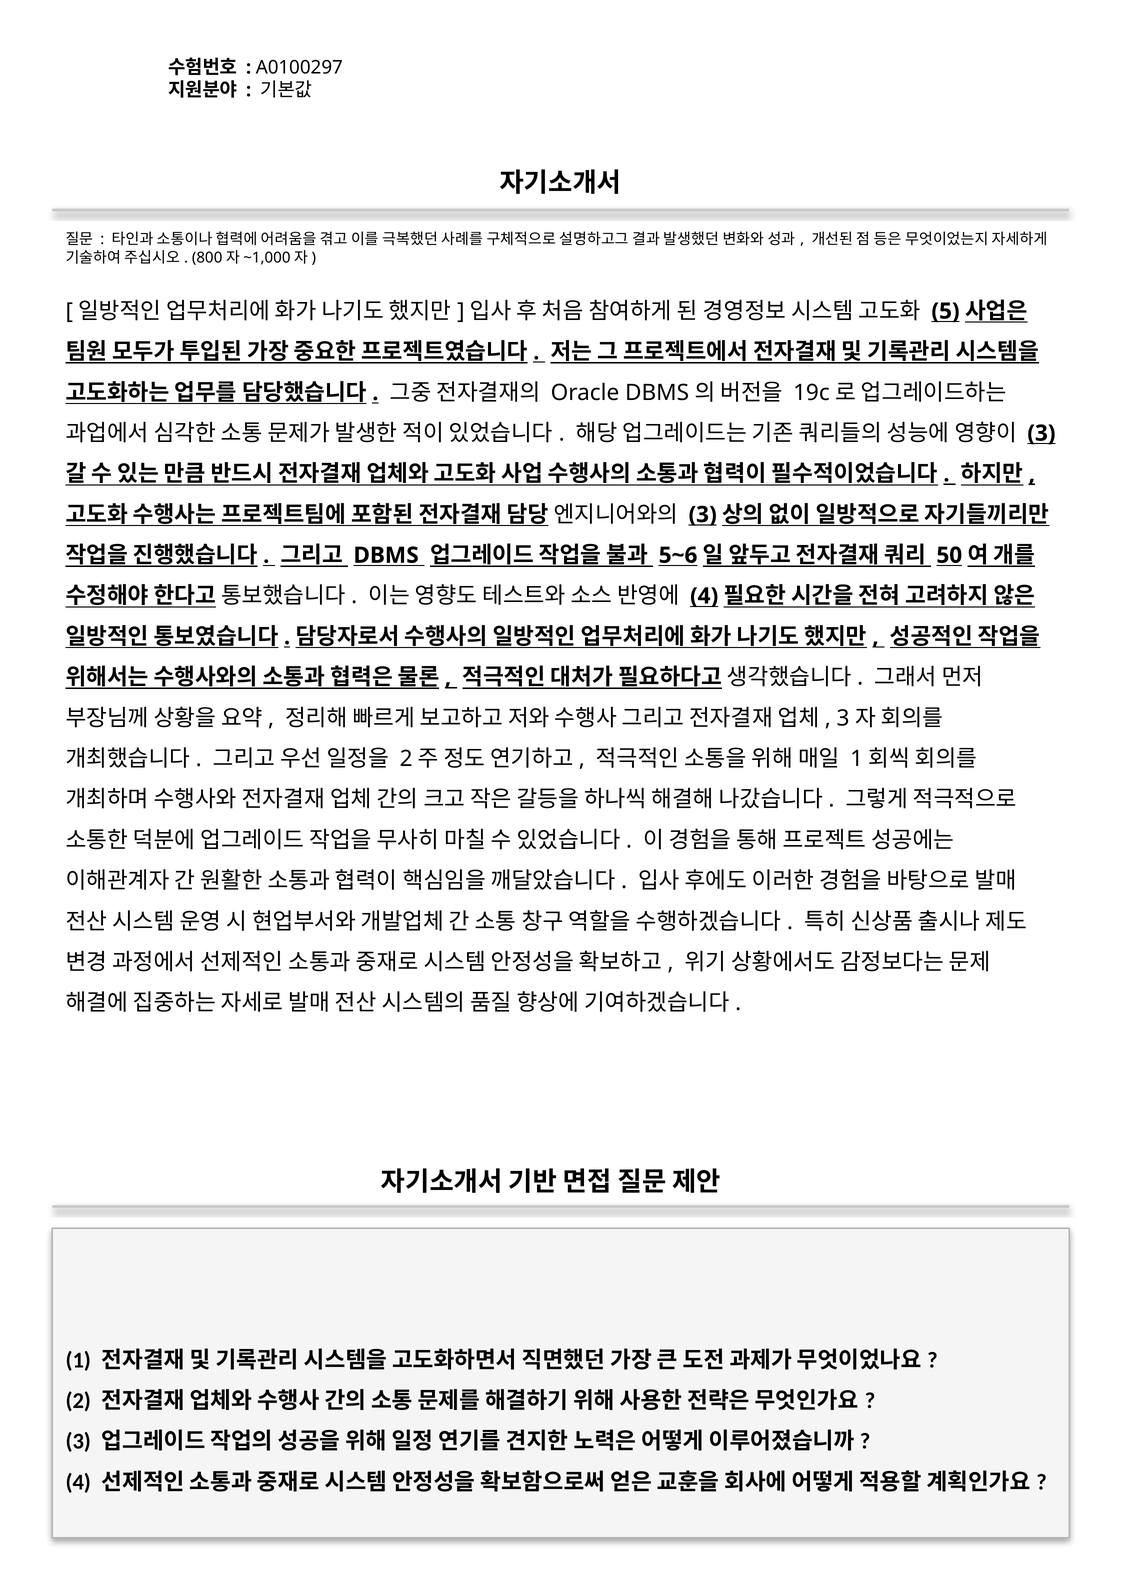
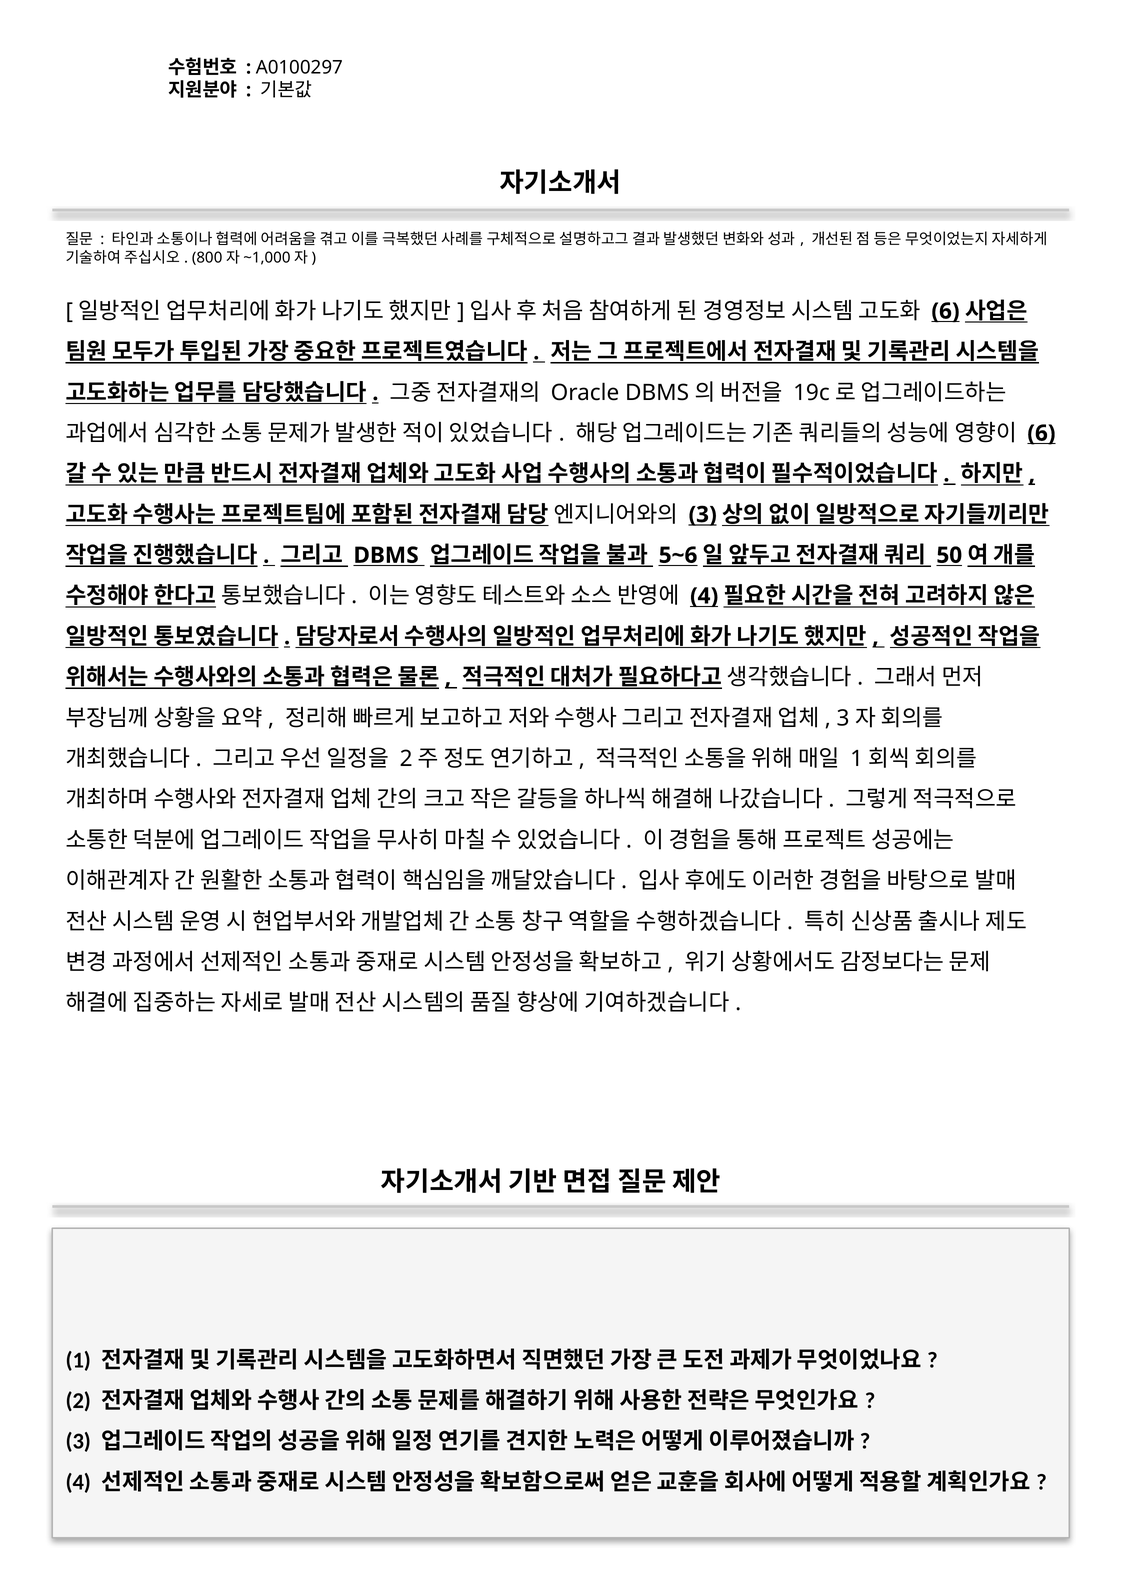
5: 5 -> 6 (945, 311)
3: 3 -> 6 (1041, 433)
